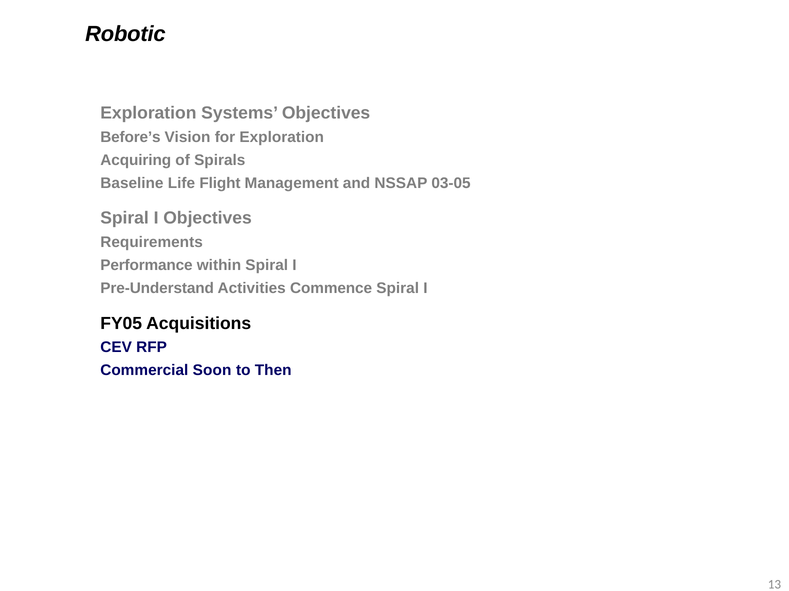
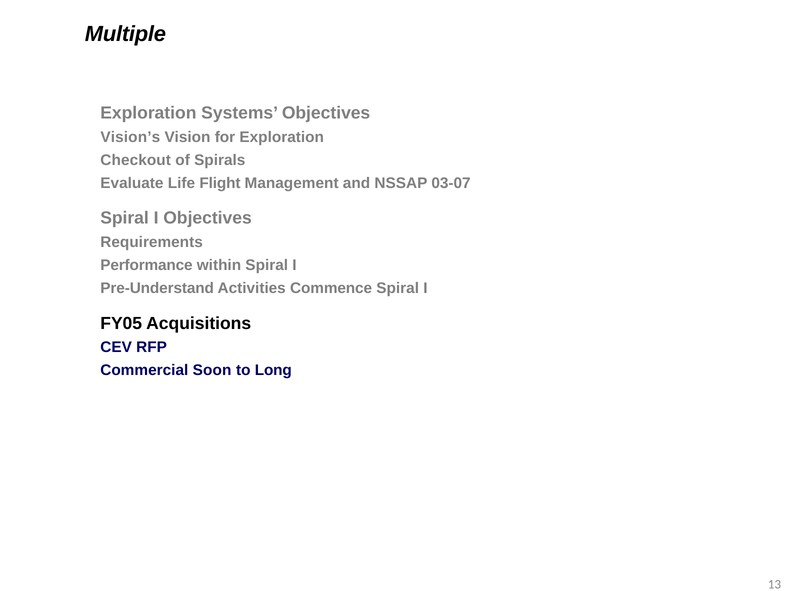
Robotic: Robotic -> Multiple (125, 34)
Before’s: Before’s -> Vision’s (130, 137)
Acquiring: Acquiring -> Checkout (136, 160)
Baseline: Baseline -> Evaluate (132, 183)
03-05: 03-05 -> 03-07 (451, 183)
Then: Then -> Long (273, 371)
